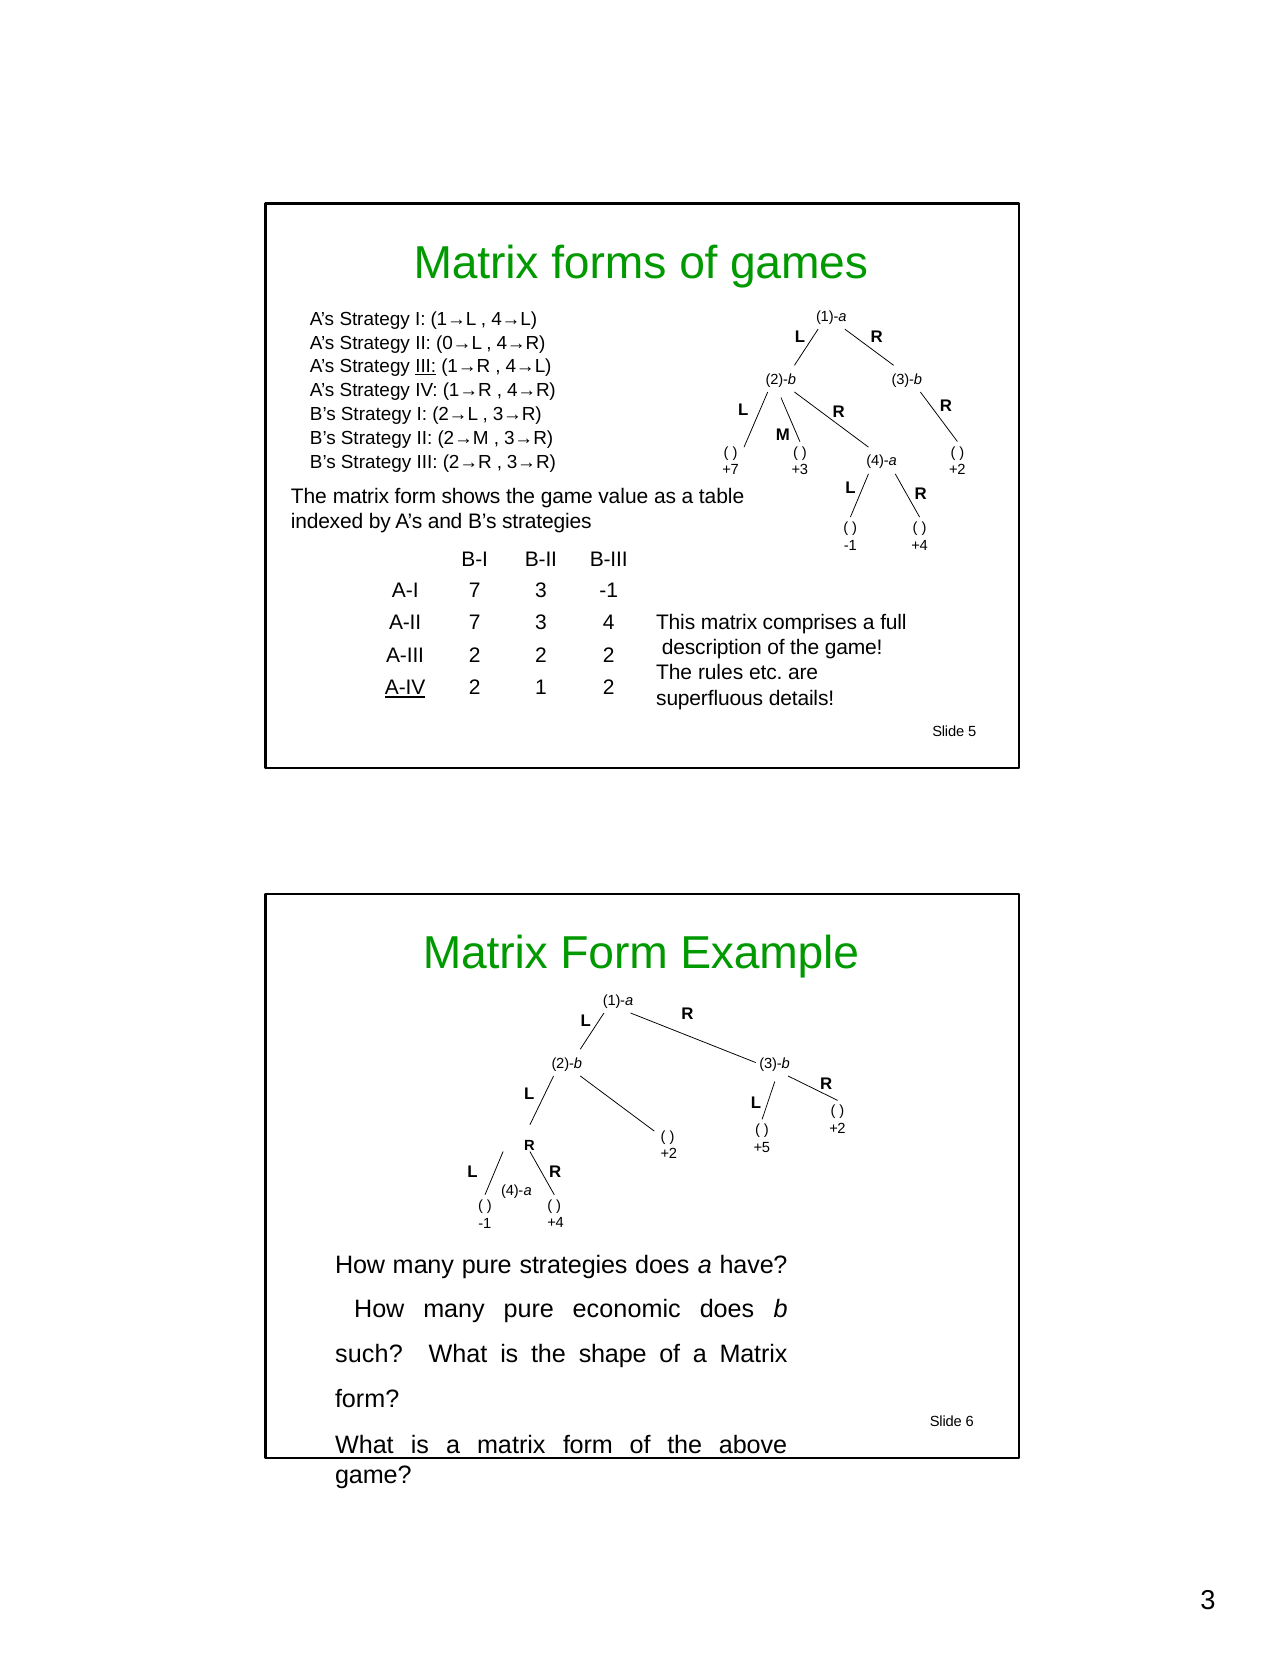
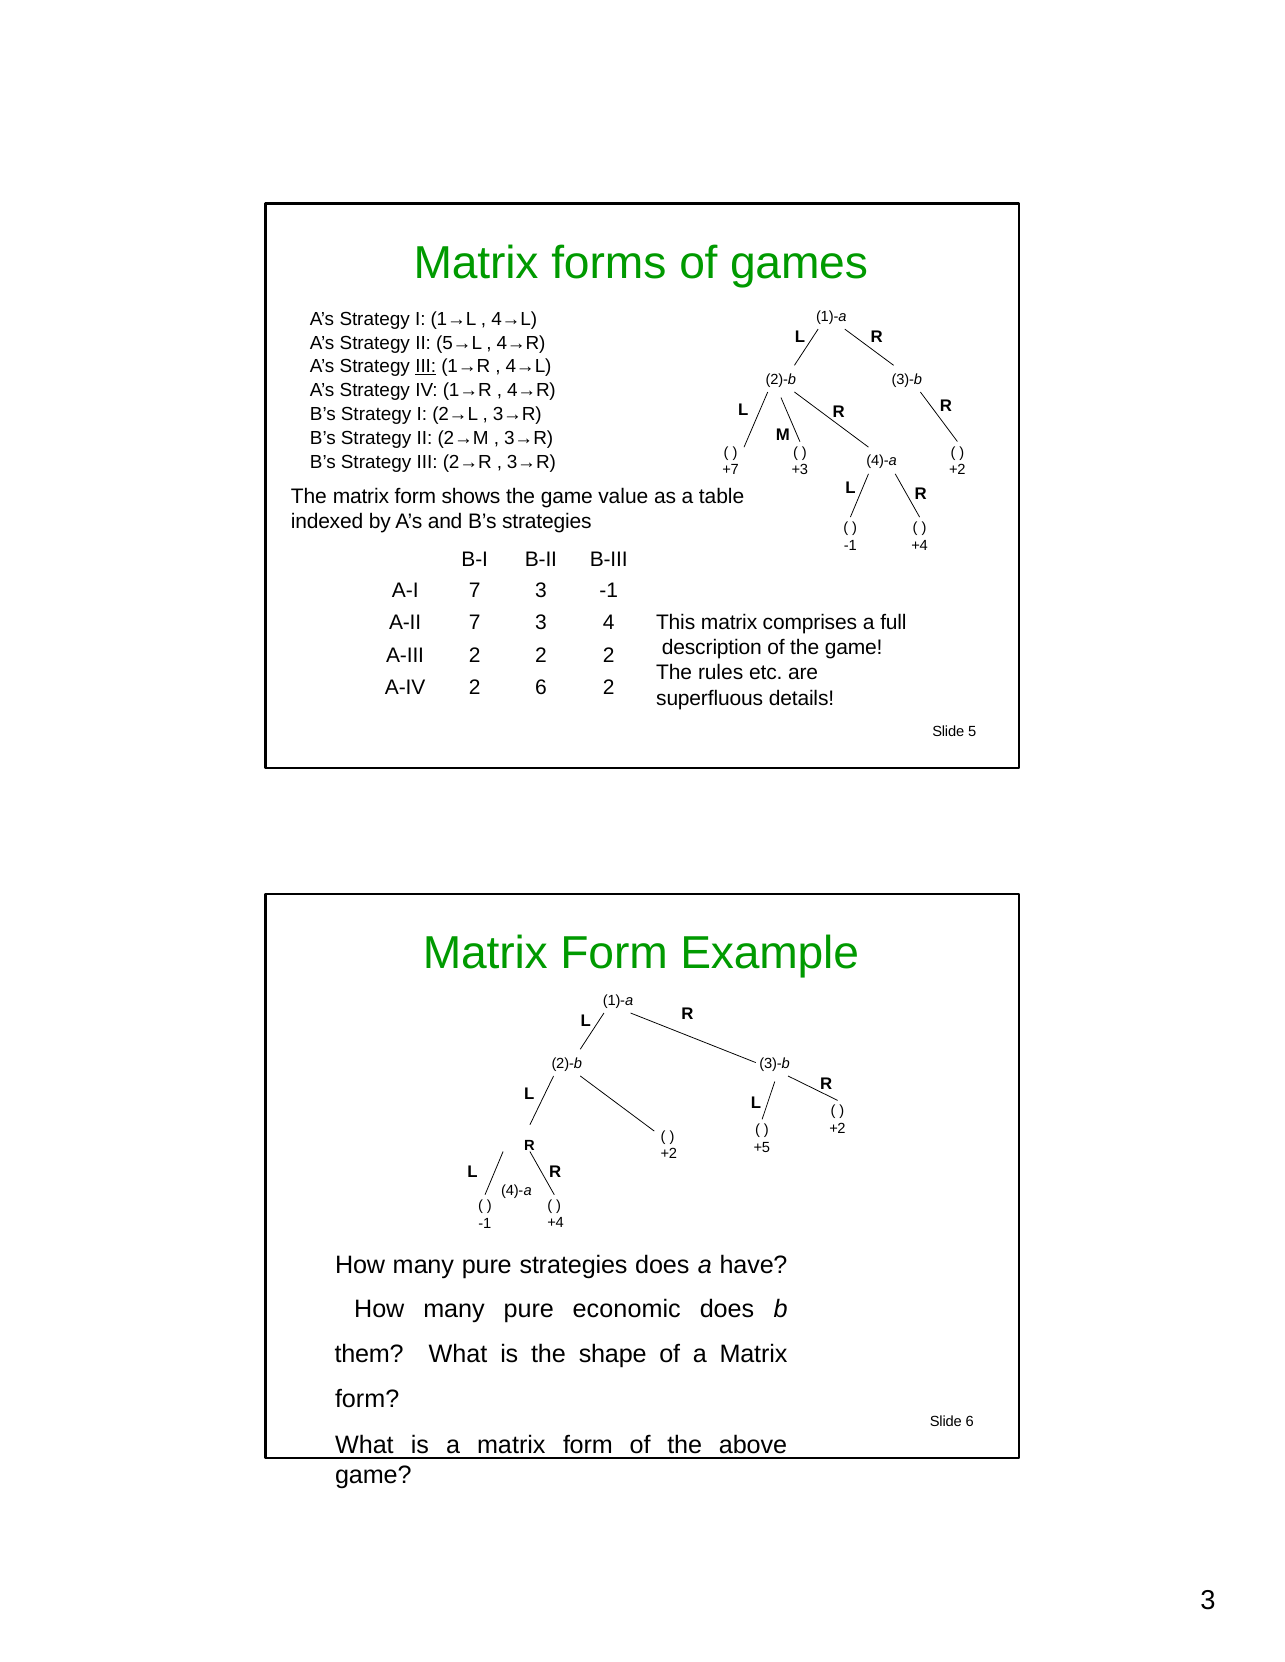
0→L: 0→L -> 5→L (459, 343)
A-IV underline: present -> none (405, 688)
2 1: 1 -> 6 (541, 688)
such: such -> them (369, 1355)
